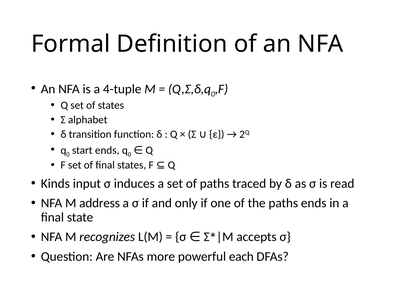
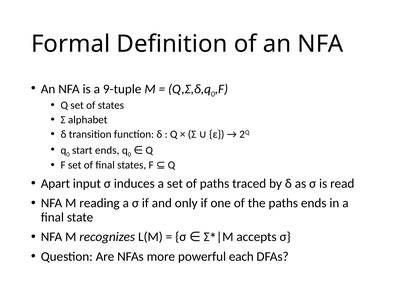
4-tuple: 4-tuple -> 9-tuple (122, 89)
Kinds: Kinds -> Apart (55, 184)
address: address -> reading (99, 203)
